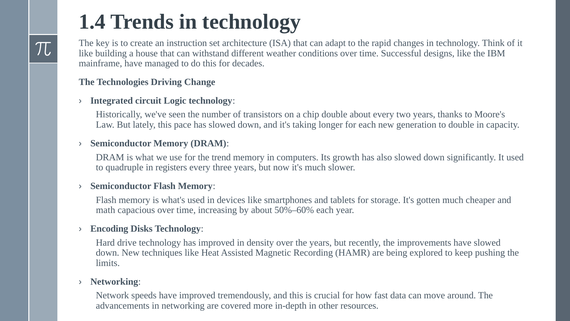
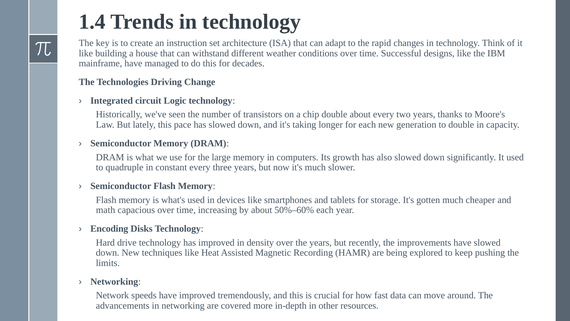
trend: trend -> large (221, 157)
registers: registers -> constant (171, 167)
